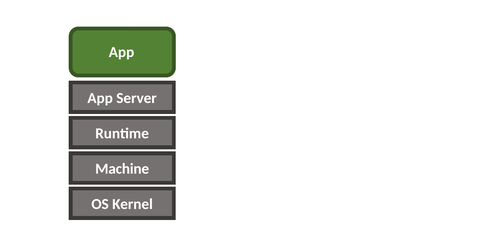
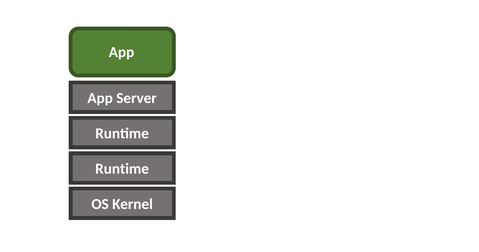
Machine: Machine -> Runtime (122, 169)
